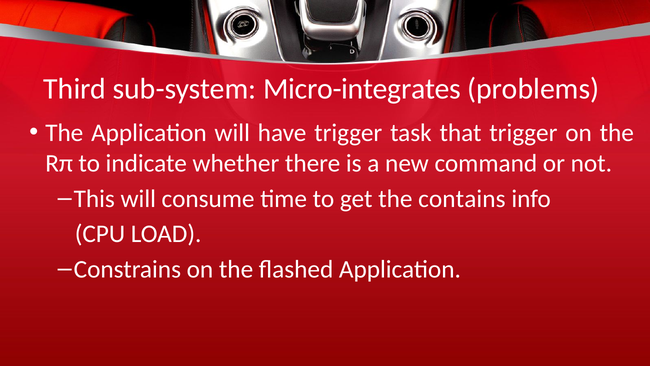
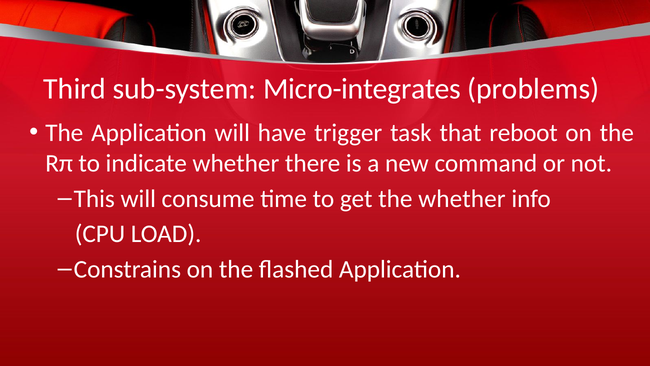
that trigger: trigger -> reboot (524, 133)
the contains: contains -> whether (462, 198)
